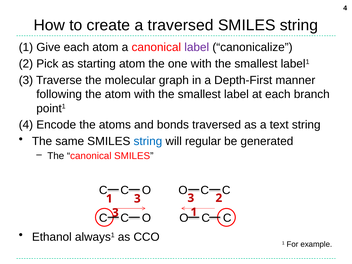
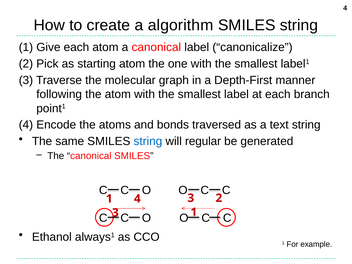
a traversed: traversed -> algorithm (181, 25)
label colour: purple -> black (197, 47)
1 3: 3 -> 4 (137, 199)
